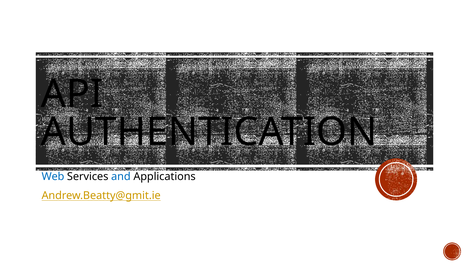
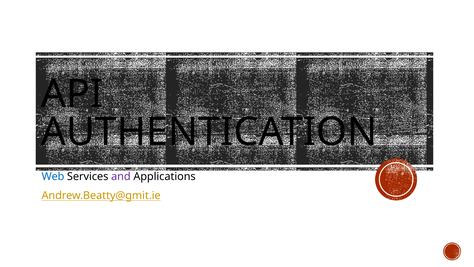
and colour: blue -> purple (121, 176)
